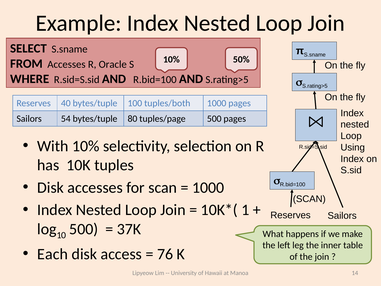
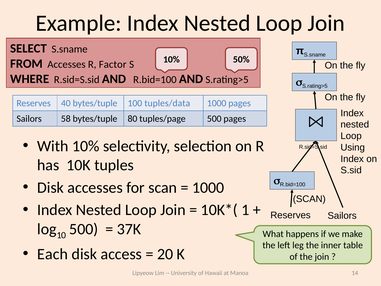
Oracle: Oracle -> Factor (113, 64)
tuples/both: tuples/both -> tuples/data (167, 103)
54: 54 -> 58 (66, 119)
76: 76 -> 20 (165, 254)
